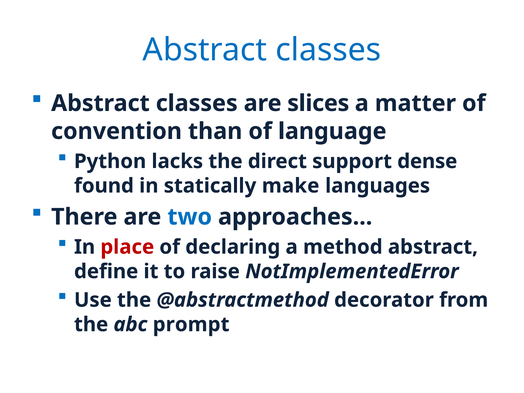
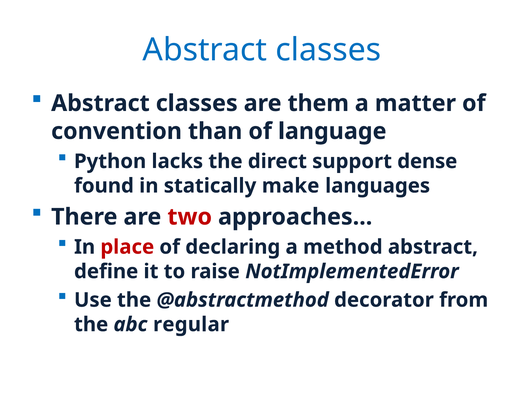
slices: slices -> them (318, 103)
two colour: blue -> red (190, 217)
prompt: prompt -> regular (191, 324)
